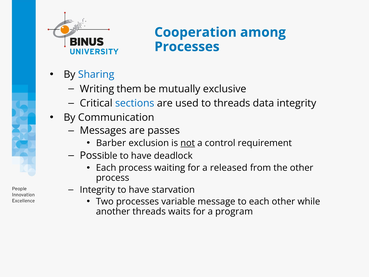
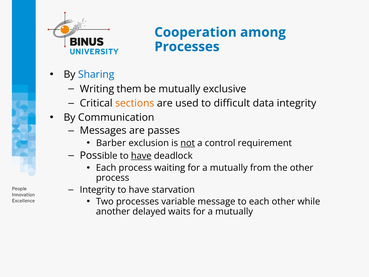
sections colour: blue -> orange (135, 103)
to threads: threads -> difficult (232, 103)
have underline: none -> present (141, 156)
waiting for a released: released -> mutually (229, 168)
another threads: threads -> delayed (149, 211)
waits for a program: program -> mutually (234, 211)
